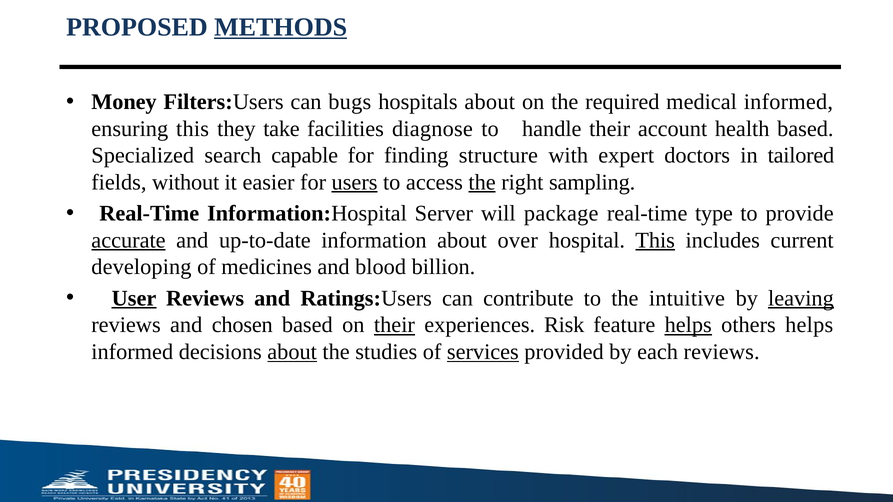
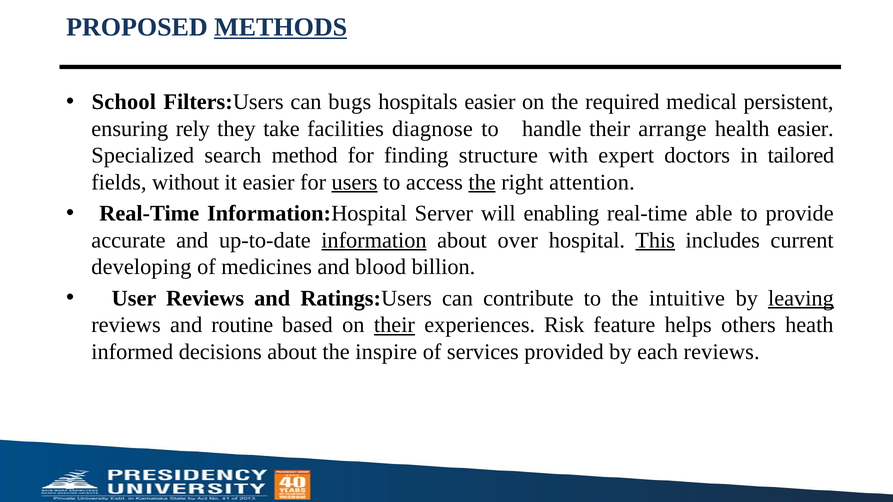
Money: Money -> School (124, 102)
hospitals about: about -> easier (490, 102)
medical informed: informed -> persistent (789, 102)
ensuring this: this -> rely (193, 129)
account: account -> arrange (672, 129)
health based: based -> easier (805, 129)
capable: capable -> method (305, 156)
sampling: sampling -> attention (592, 182)
package: package -> enabling (561, 214)
type: type -> able (714, 214)
accurate underline: present -> none (128, 240)
information underline: none -> present (374, 240)
User underline: present -> none (134, 298)
chosen: chosen -> routine (242, 325)
helps underline: present -> none (688, 325)
others helps: helps -> heath (809, 325)
about underline: present -> none (292, 352)
studies: studies -> inspire (386, 352)
services underline: present -> none (483, 352)
